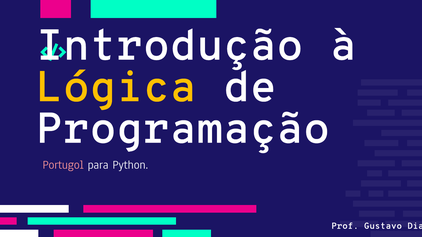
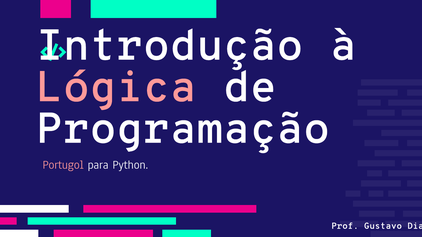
Lógica colour: yellow -> pink (116, 87)
